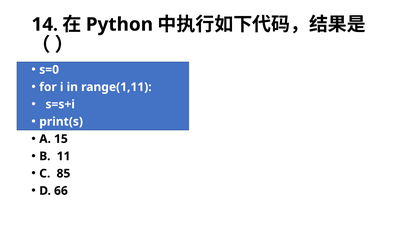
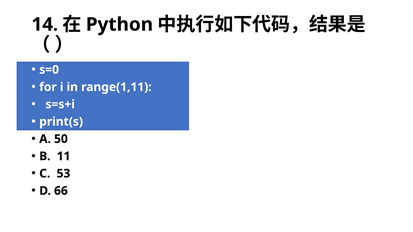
15: 15 -> 50 (61, 139)
85: 85 -> 53 (63, 174)
